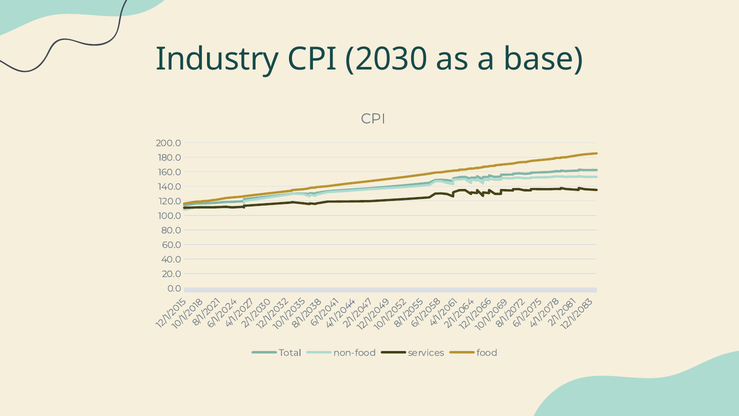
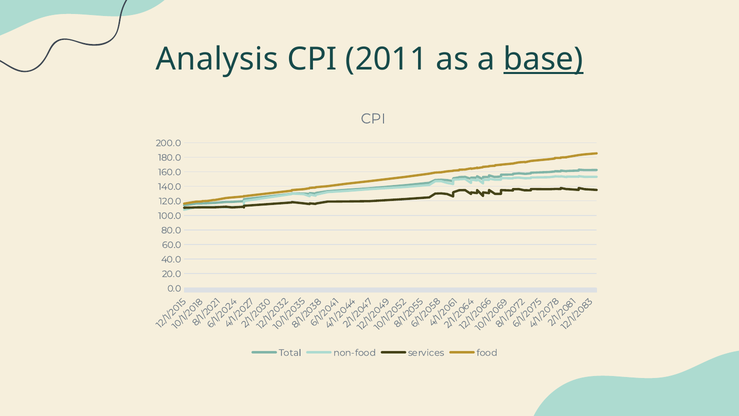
Industry: Industry -> Analysis (217, 59)
2030: 2030 -> 2011 (387, 59)
base underline: none -> present (543, 59)
